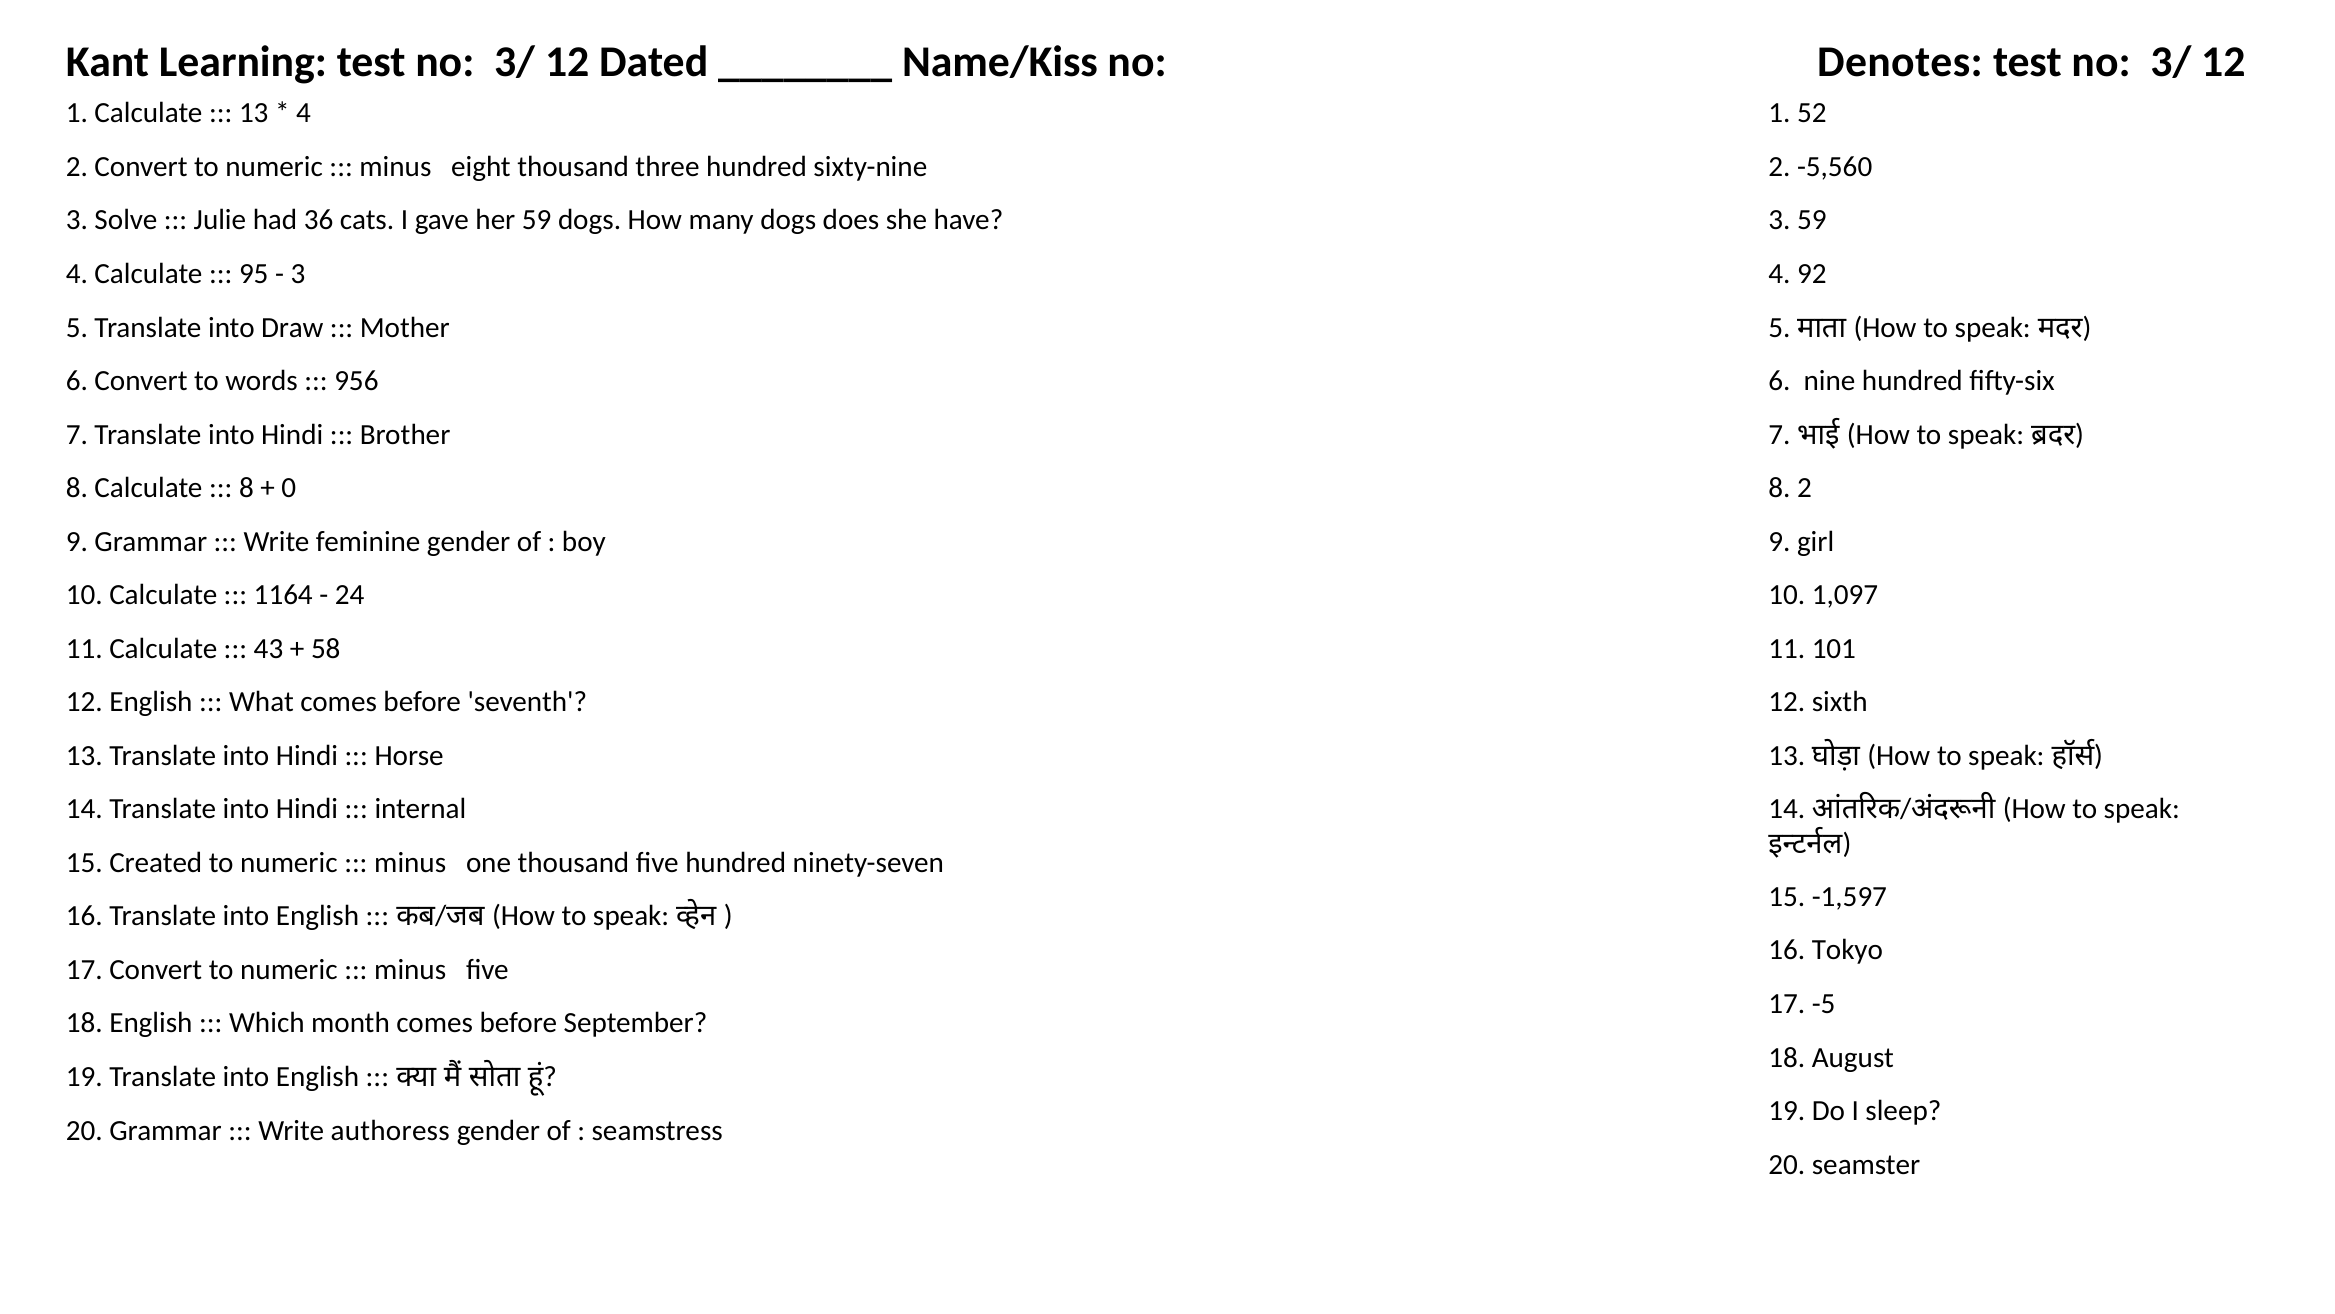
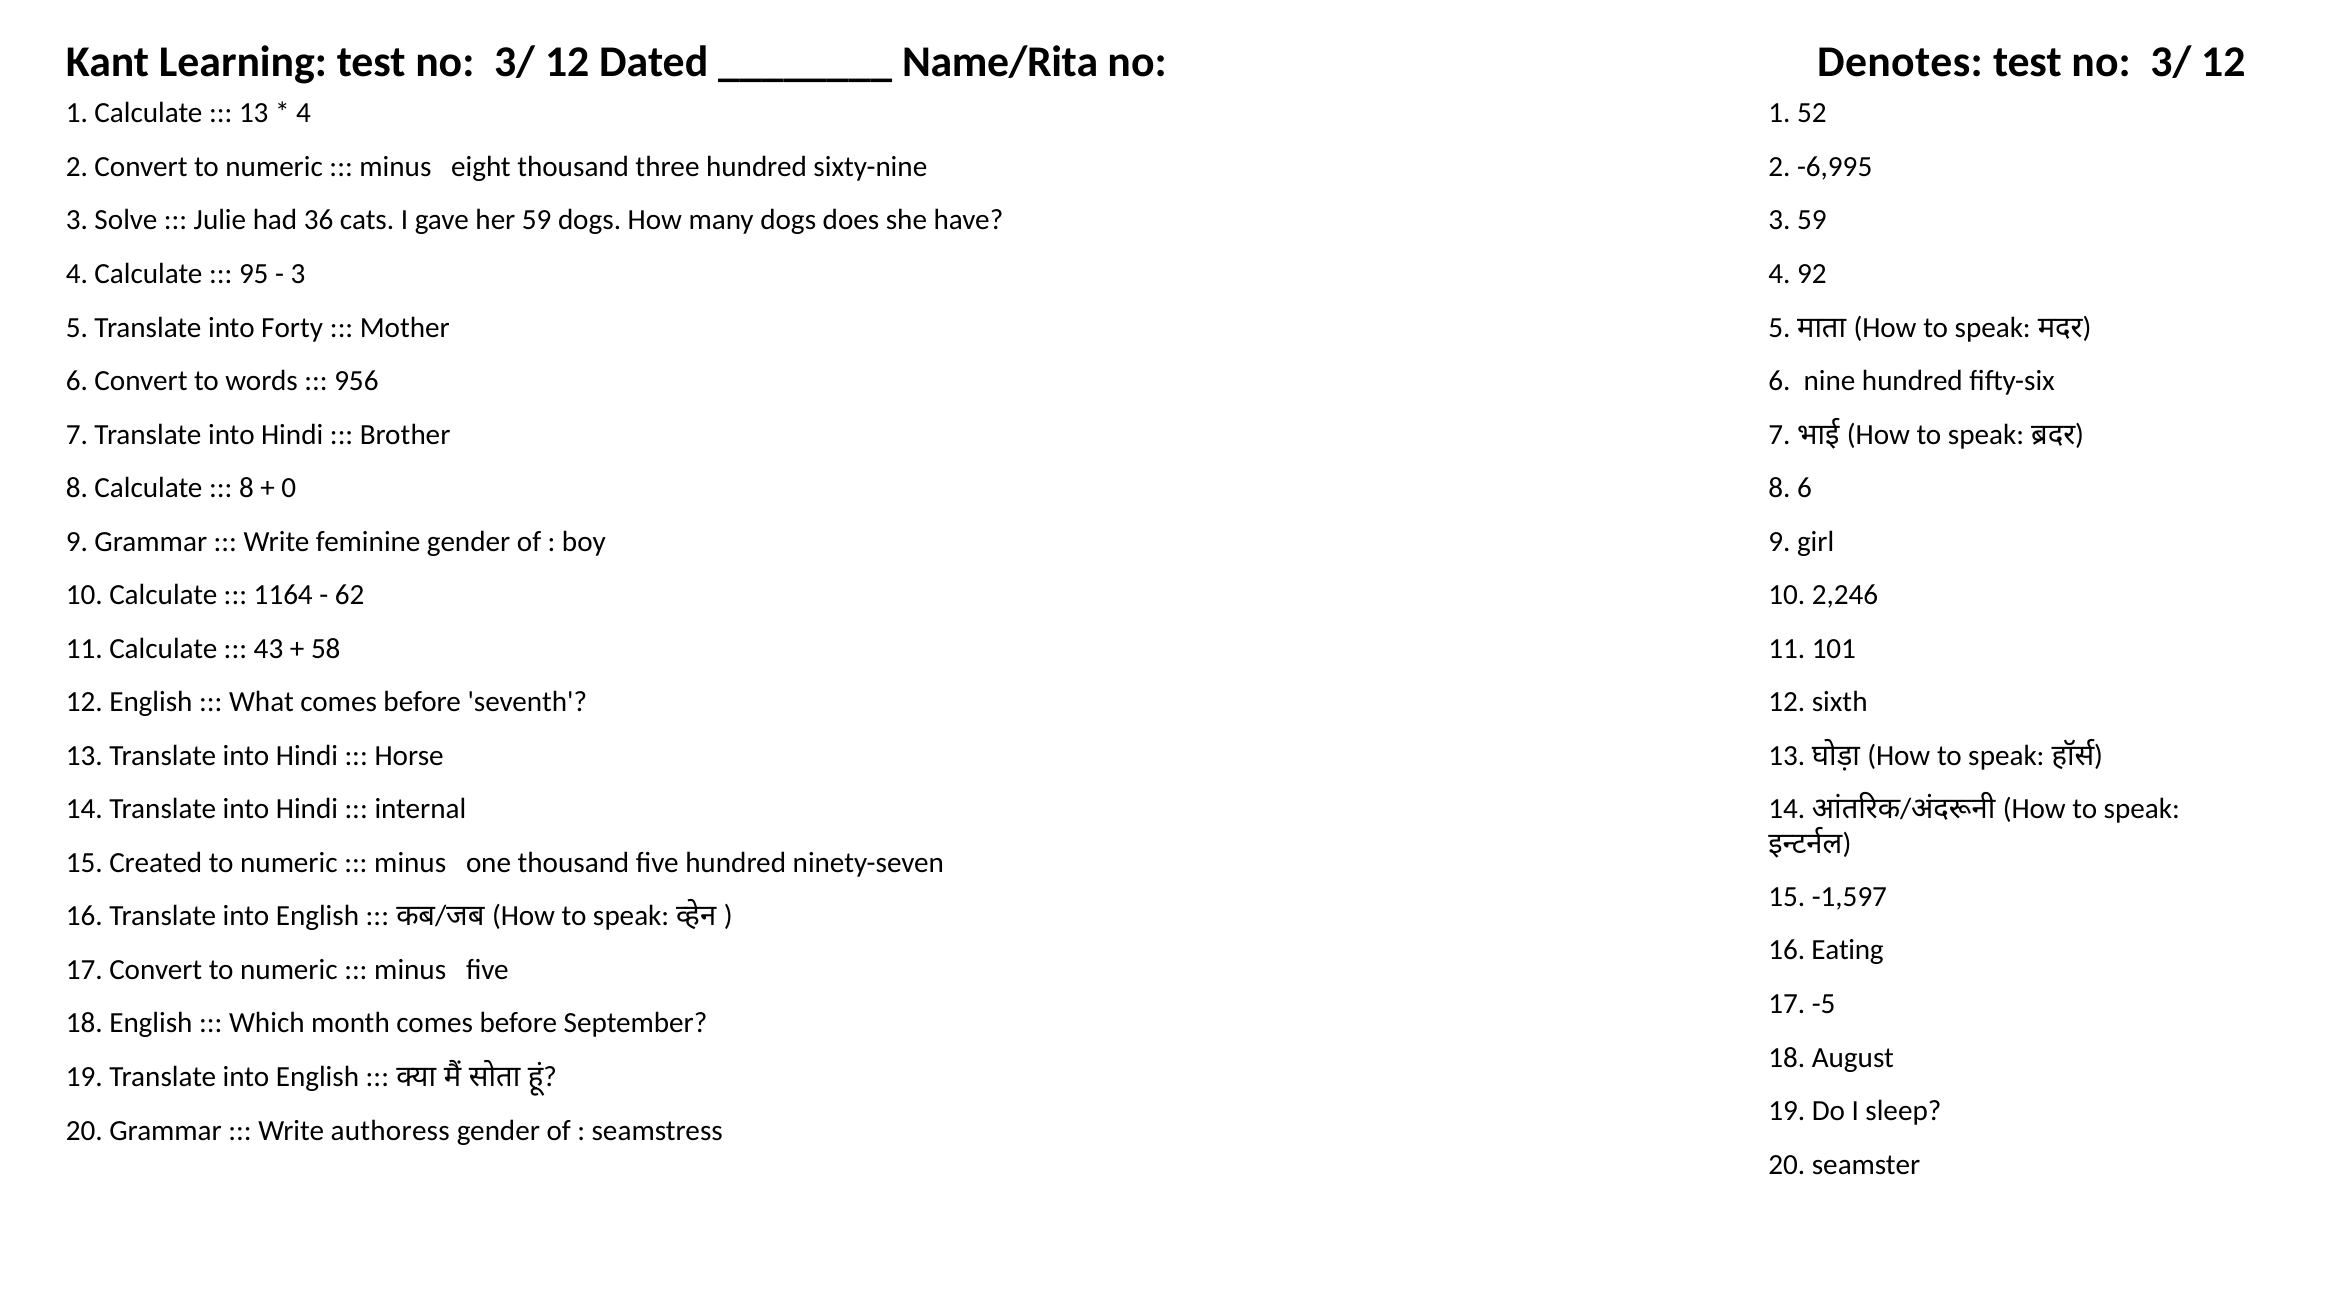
Name/Kiss: Name/Kiss -> Name/Rita (1000, 62)
-5,560: -5,560 -> -6,995 (1835, 167)
Draw: Draw -> Forty (292, 327)
8 2: 2 -> 6 (1804, 488)
24: 24 -> 62 (350, 595)
1,097: 1,097 -> 2,246 (1845, 595)
Tokyo: Tokyo -> Eating (1847, 950)
